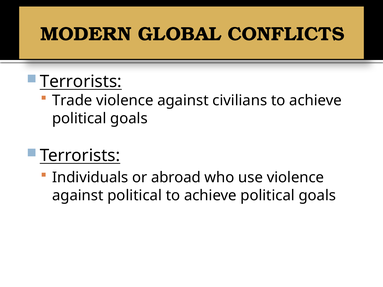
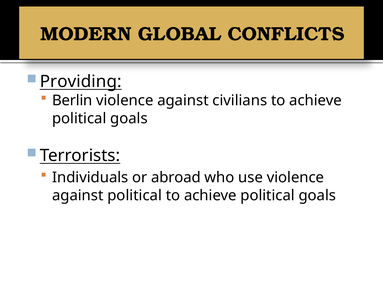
Terrorists: Terrorists -> Providing (81, 82)
Trade: Trade -> Berlin (72, 101)
